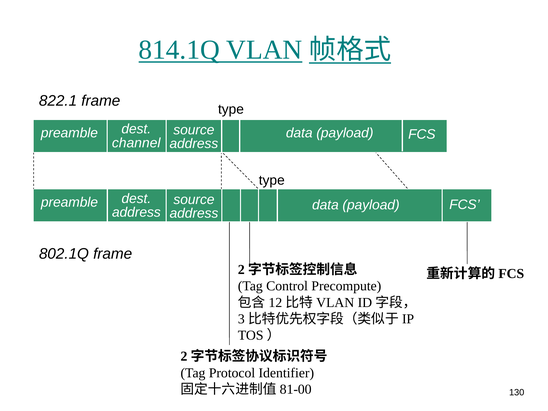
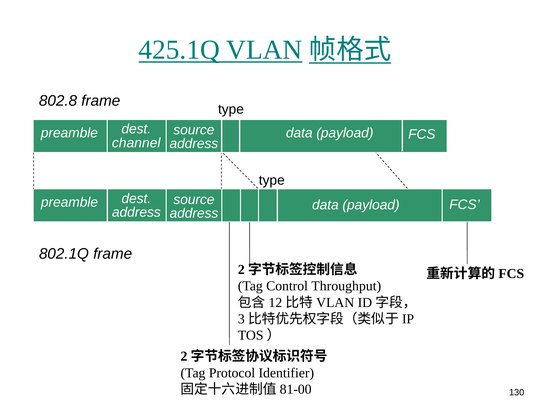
814.1Q: 814.1Q -> 425.1Q (179, 50)
822.1: 822.1 -> 802.8 (58, 101)
Precompute: Precompute -> Throughput (346, 286)
